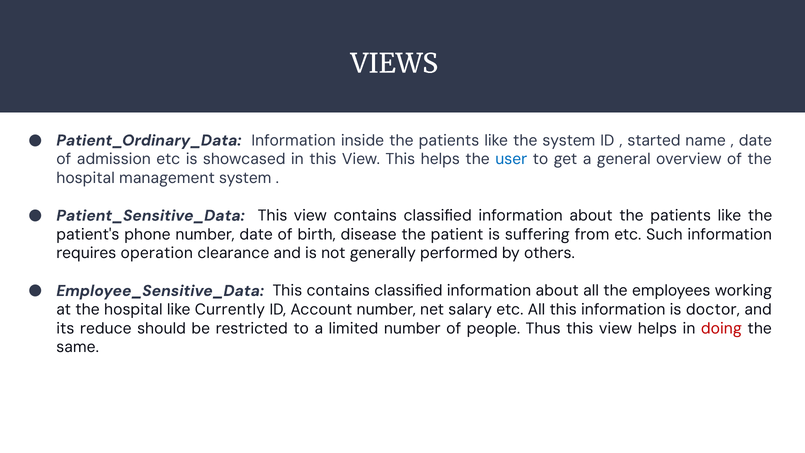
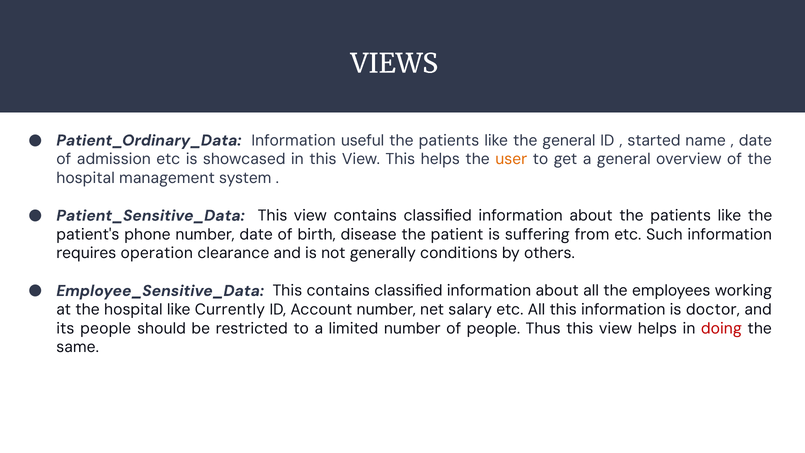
inside: inside -> useful (363, 140)
the system: system -> general (569, 140)
user colour: blue -> orange (511, 159)
performed: performed -> conditions (459, 253)
its reduce: reduce -> people (106, 328)
